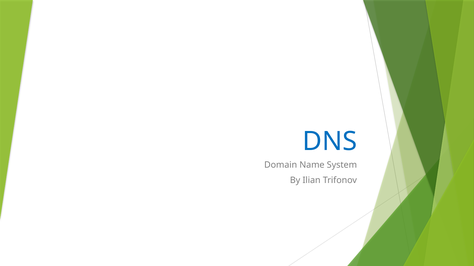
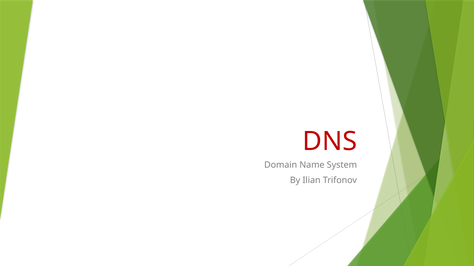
DNS colour: blue -> red (330, 142)
